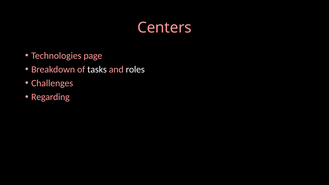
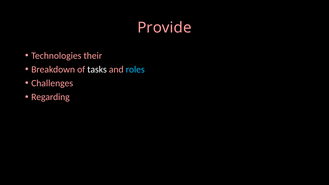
Centers: Centers -> Provide (164, 28)
page: page -> their (93, 56)
roles colour: white -> light blue (135, 69)
